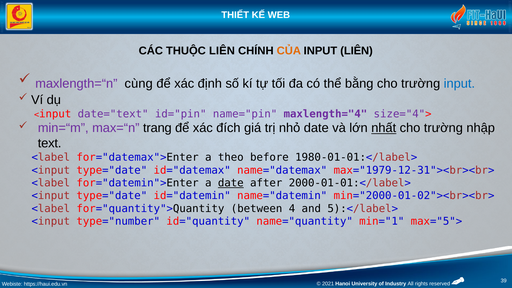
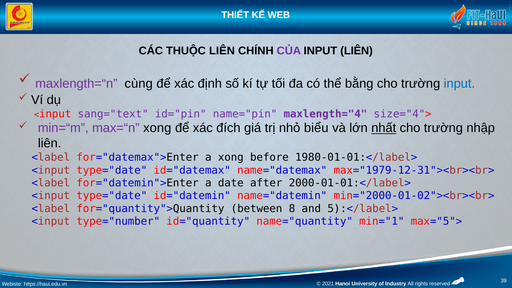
CỦA colour: orange -> purple (289, 51)
date="text: date="text -> sang="text (113, 114)
max=“n trang: trang -> xong (157, 128)
nhỏ date: date -> biểu (316, 128)
text: text -> liên (50, 143)
a theo: theo -> xong (231, 157)
date underline: present -> none (231, 183)
4: 4 -> 8 (292, 209)
